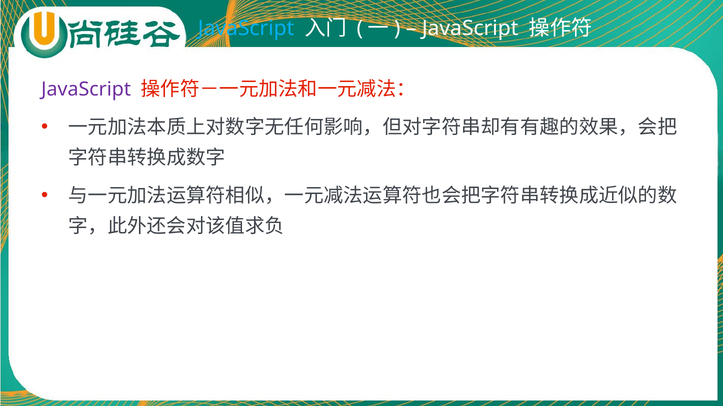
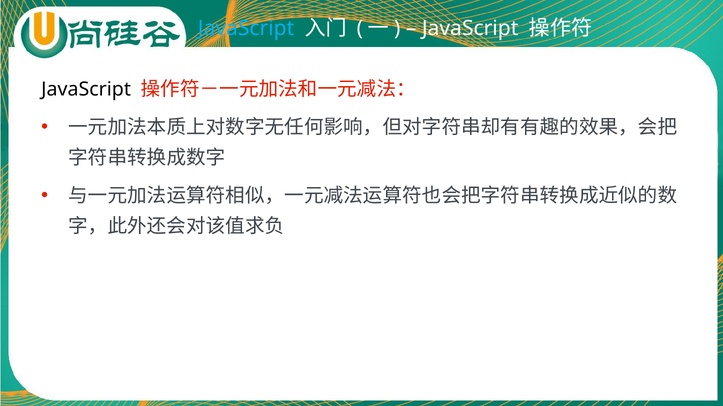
JavaScript colour: purple -> black (86, 89)
